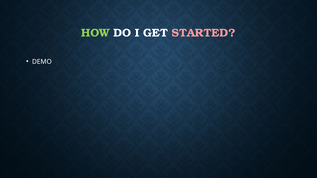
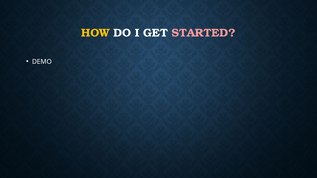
HOW colour: light green -> yellow (95, 33)
